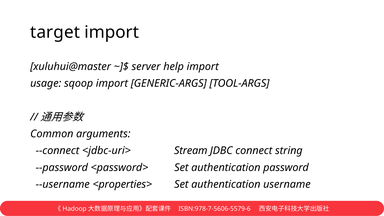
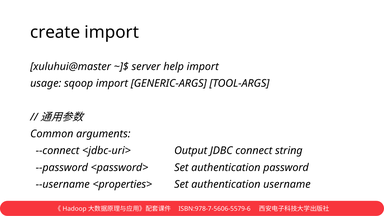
target: target -> create (55, 32)
Stream: Stream -> Output (191, 151)
